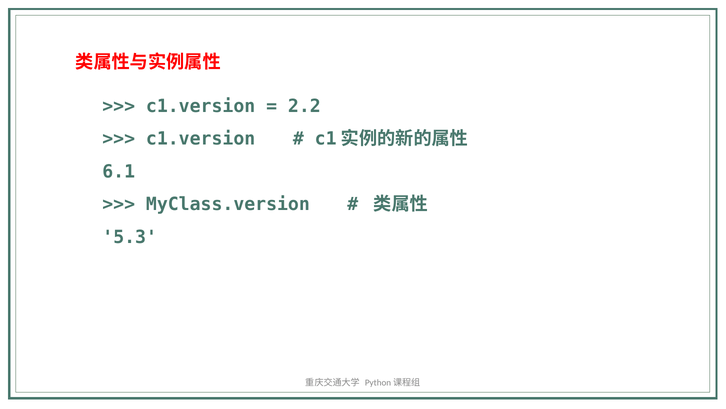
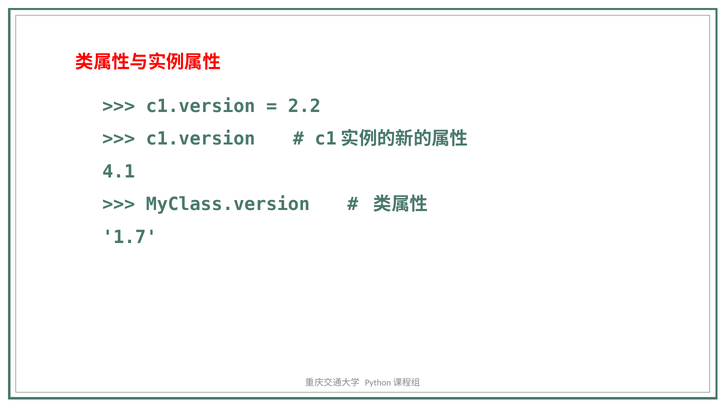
6.1: 6.1 -> 4.1 (119, 171)
5.3: 5.3 -> 1.7 (130, 237)
